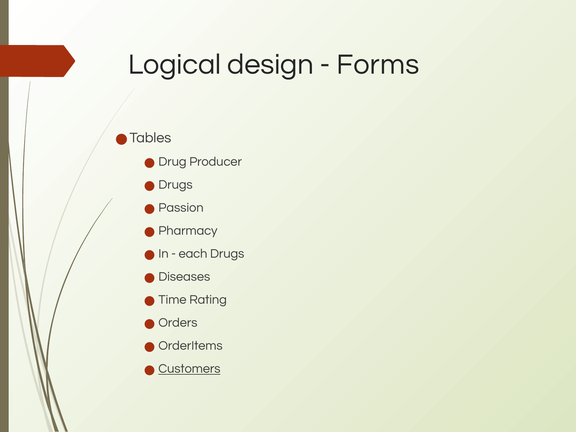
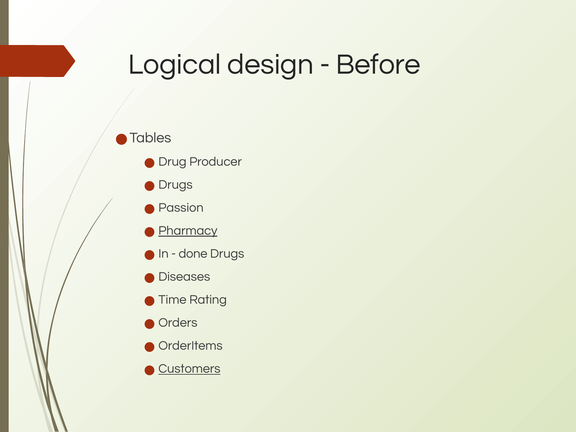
Forms: Forms -> Before (378, 64)
Pharmacy underline: none -> present (188, 231)
each: each -> done (193, 254)
